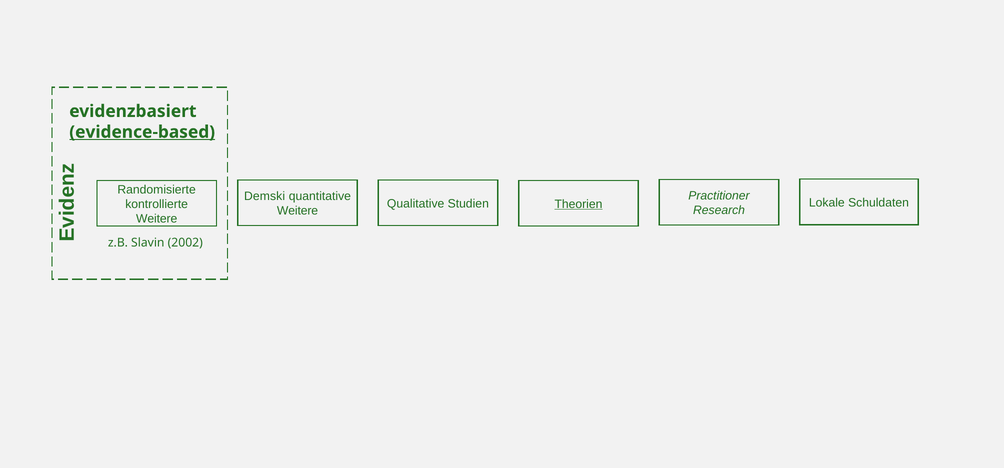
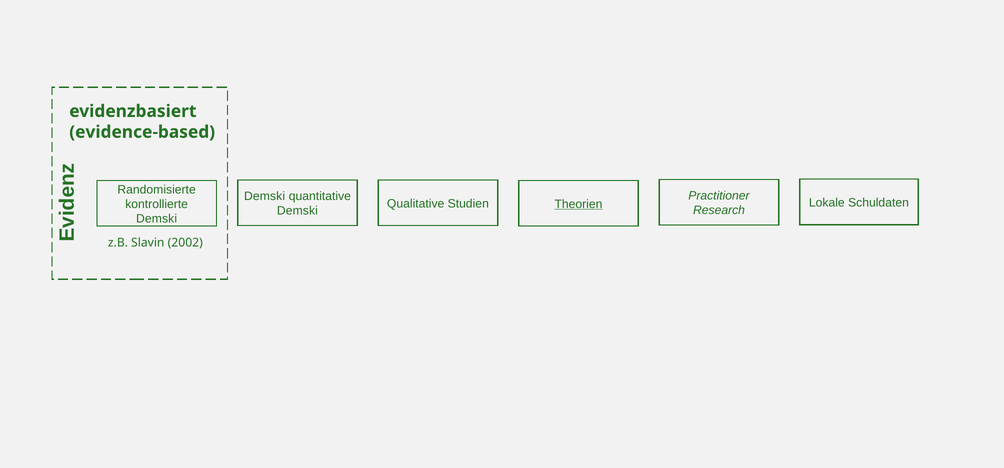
evidence-based underline: present -> none (142, 132)
Weitere: Weitere -> Demski (297, 211)
Weitere: Weitere -> Demski (157, 219)
